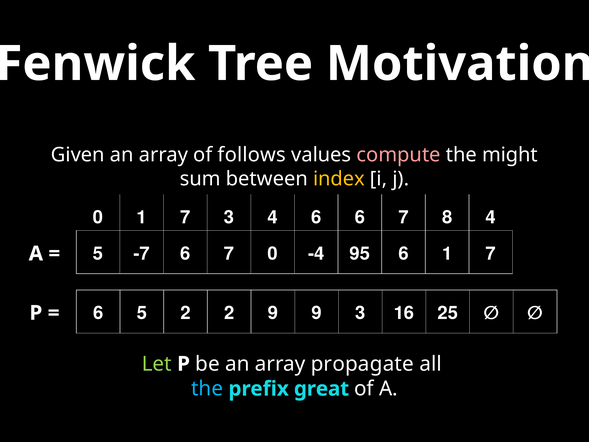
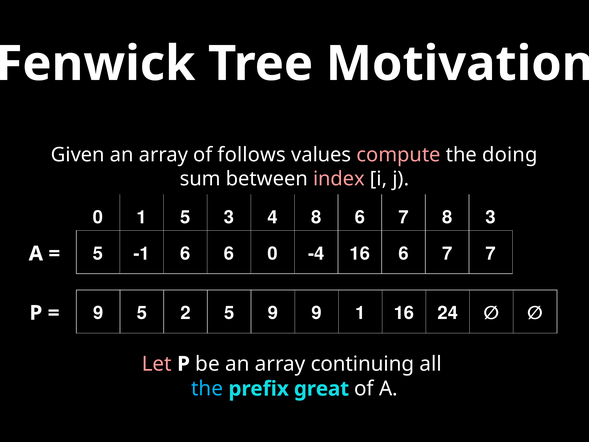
might: might -> doing (510, 155)
index colour: yellow -> pink (339, 179)
0 1 7: 7 -> 5 (185, 217)
4 6: 6 -> 8 (316, 217)
8 4: 4 -> 3 (491, 217)
-7: -7 -> -1 (142, 253)
7: 7 -> 6 (229, 253)
-4 95: 95 -> 16 (360, 253)
1: 1 -> 7 (447, 253)
6: 6 -> 9 (98, 313)
2 2: 2 -> 5 (229, 313)
9 3: 3 -> 1 (360, 313)
25: 25 -> 24 (448, 313)
Let colour: light green -> pink (157, 364)
propagate: propagate -> continuing (362, 364)
